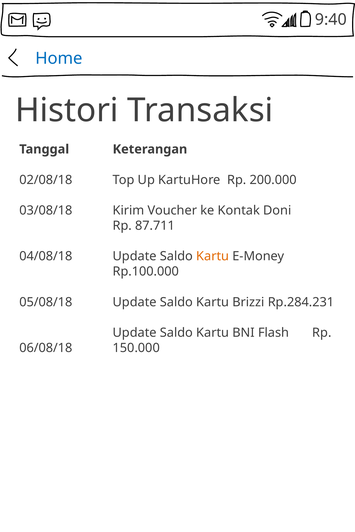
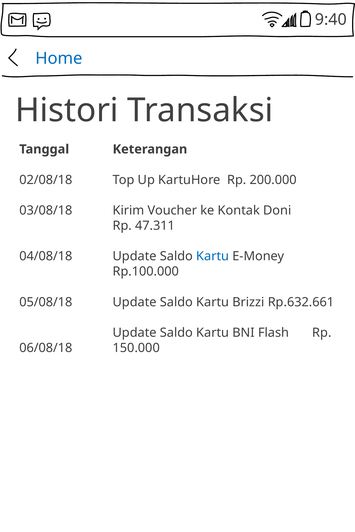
87.711: 87.711 -> 47.311 (155, 226)
Kartu colour: orange -> blue (213, 256)
Rp.284.231: Rp.284.231 -> Rp.632.661 (301, 302)
